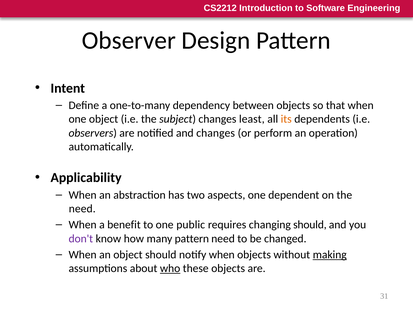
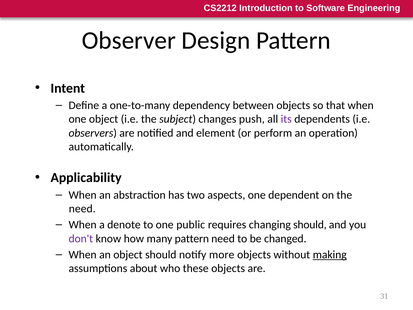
least: least -> push (252, 119)
its colour: orange -> purple (286, 119)
and changes: changes -> element (216, 133)
benefit: benefit -> denote (124, 225)
notify when: when -> more (222, 254)
who underline: present -> none (170, 268)
